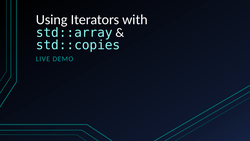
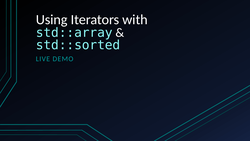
std::copies: std::copies -> std::sorted (78, 45)
